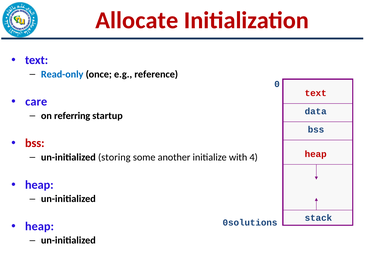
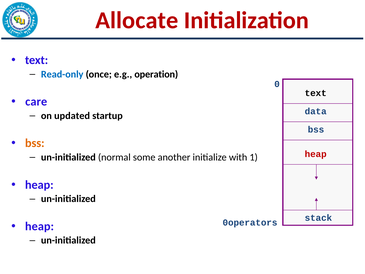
reference: reference -> operation (156, 74)
text colour: red -> black (316, 93)
referring: referring -> updated (72, 116)
bss colour: red -> orange (35, 143)
storing: storing -> normal (114, 157)
4: 4 -> 1 (254, 157)
0solutions: 0solutions -> 0operators (250, 222)
